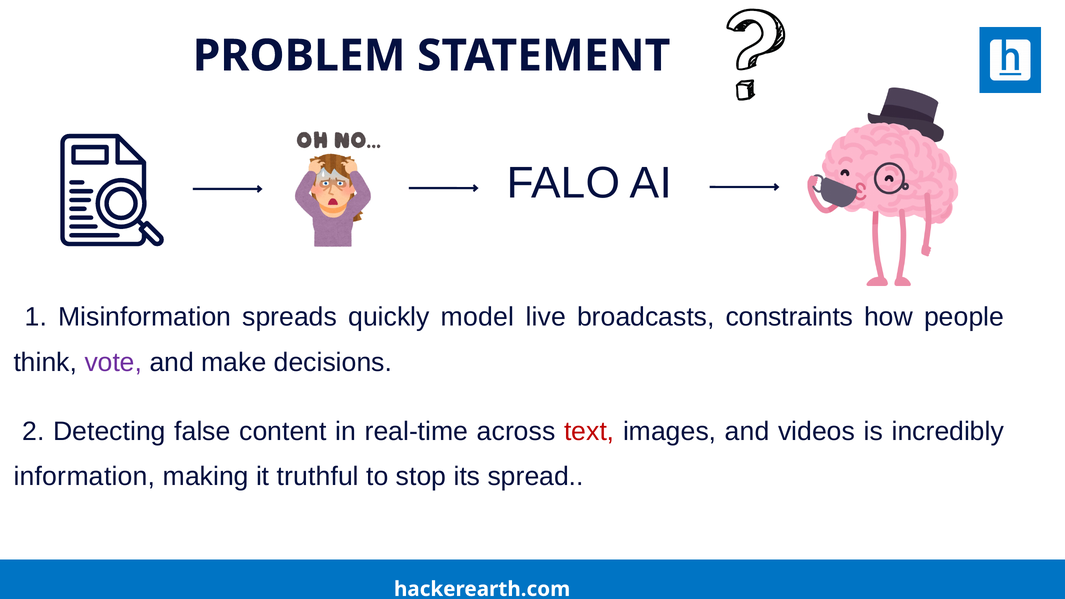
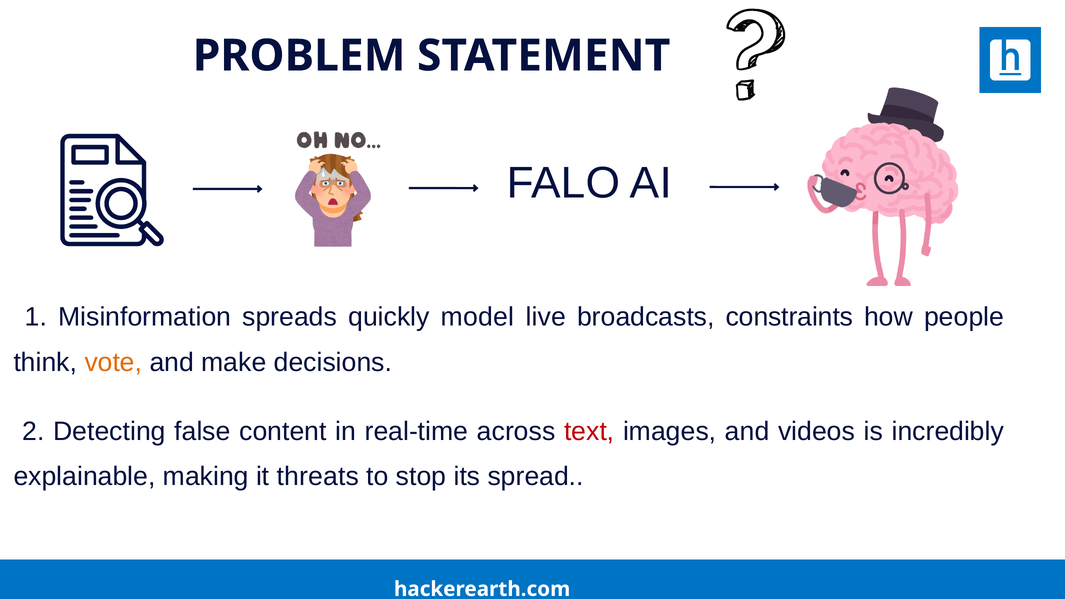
vote colour: purple -> orange (113, 362)
information: information -> explainable (85, 477)
truthful: truthful -> threats (318, 477)
